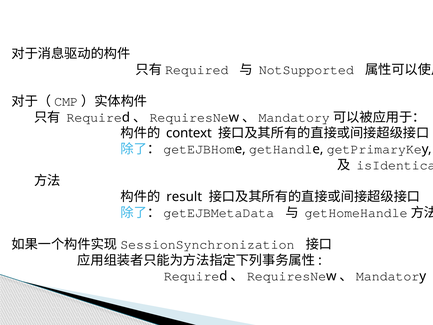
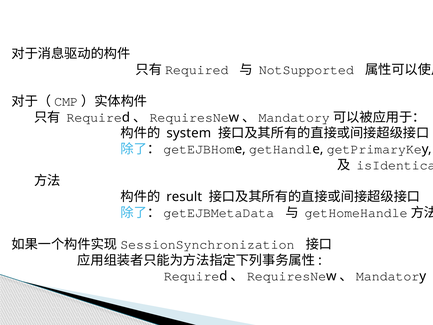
context: context -> system (189, 133)
